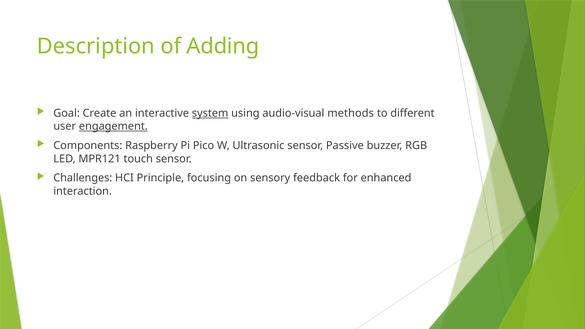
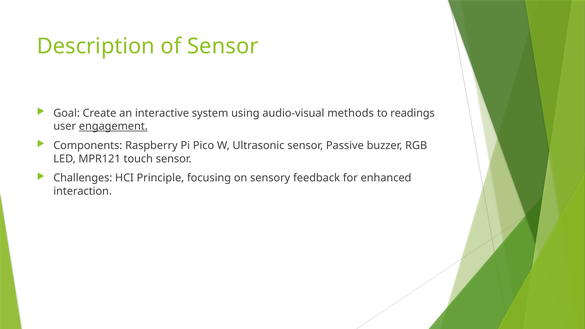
of Adding: Adding -> Sensor (223, 46)
system underline: present -> none (210, 113)
different: different -> readings (413, 113)
